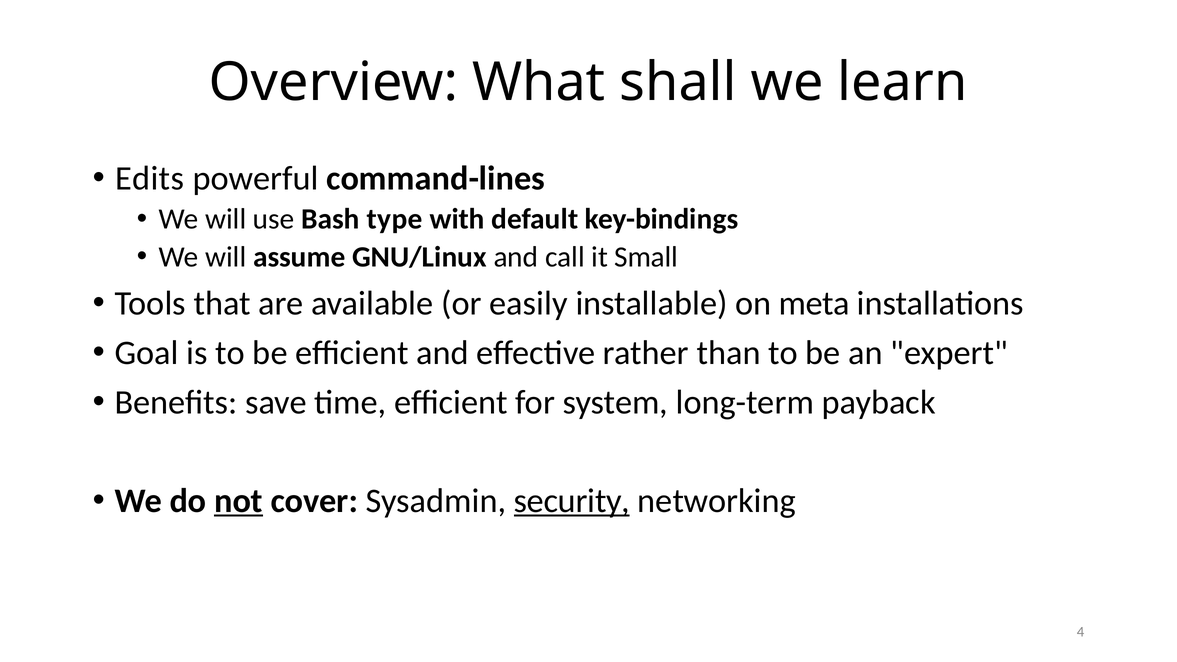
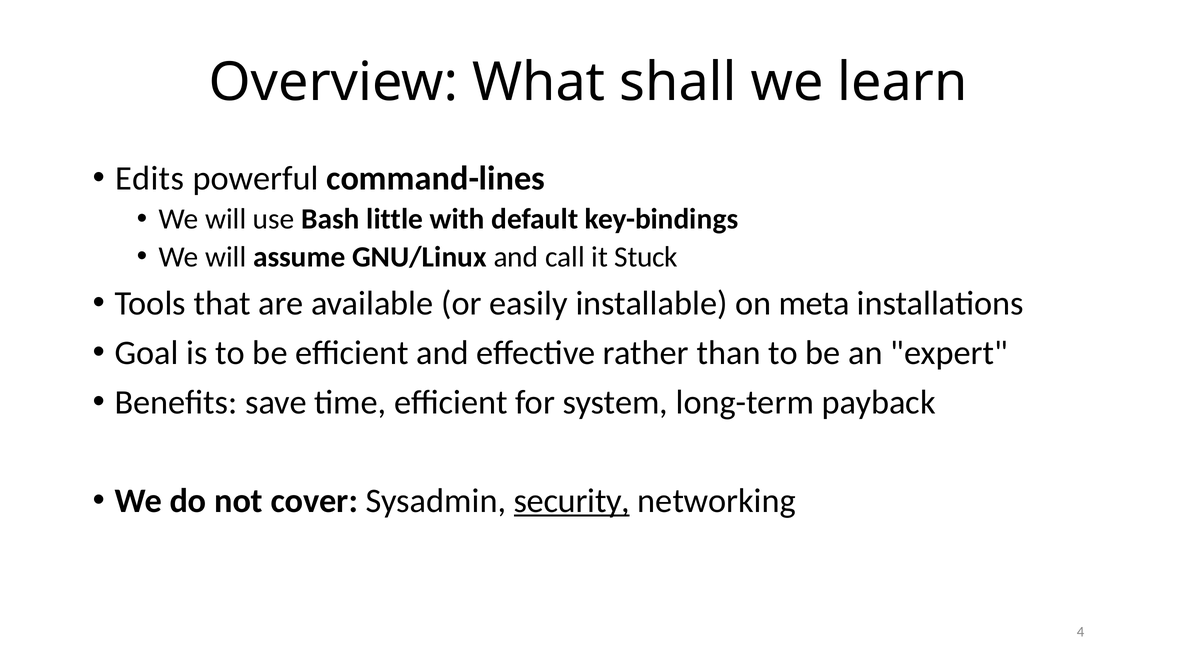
type: type -> little (395, 219)
Small: Small -> Stuck (646, 257)
not underline: present -> none (239, 501)
